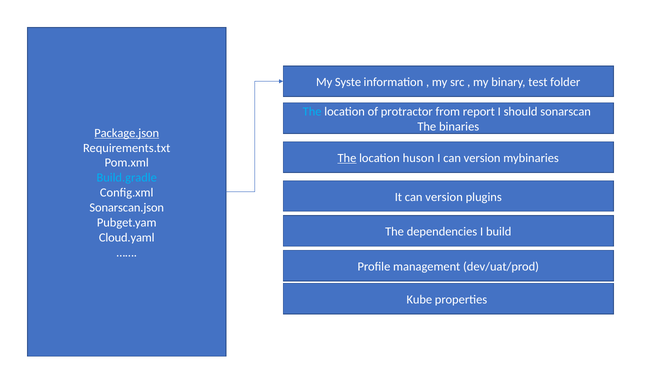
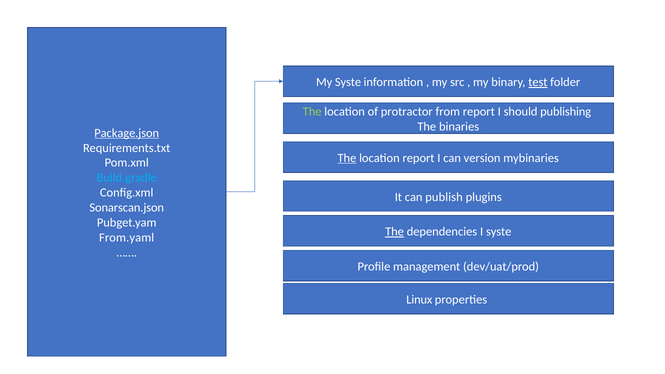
test underline: none -> present (538, 82)
The colour: light blue -> light green (312, 112)
sonarscan: sonarscan -> publishing (566, 112)
location huson: huson -> report (419, 158)
It can version: version -> publish (444, 197)
The underline: none -> present (395, 232)
I build: build -> syste (499, 232)
Cloud.yaml: Cloud.yaml -> From.yaml (127, 238)
Kube: Kube -> Linux (419, 300)
